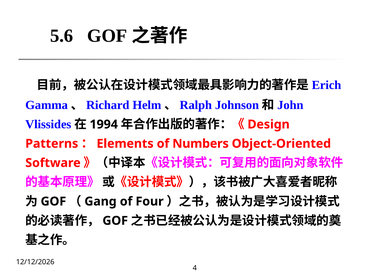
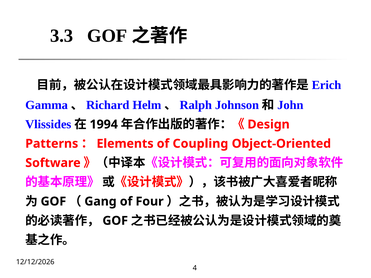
5.6: 5.6 -> 3.3 (62, 36)
Numbers: Numbers -> Coupling (200, 144)
